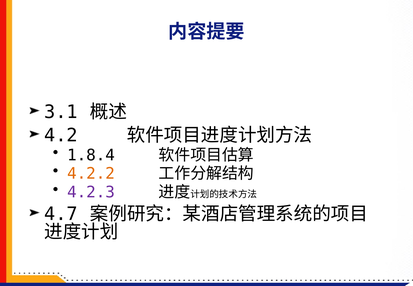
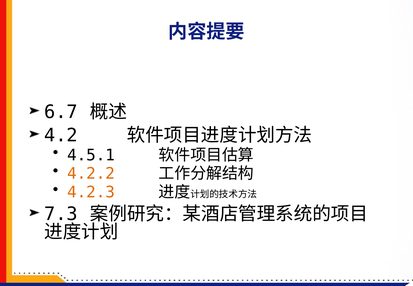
3.1: 3.1 -> 6.7 (61, 112)
1.8.4: 1.8.4 -> 4.5.1 (91, 155)
4.2.3 colour: purple -> orange (91, 192)
4.7: 4.7 -> 7.3 (61, 214)
